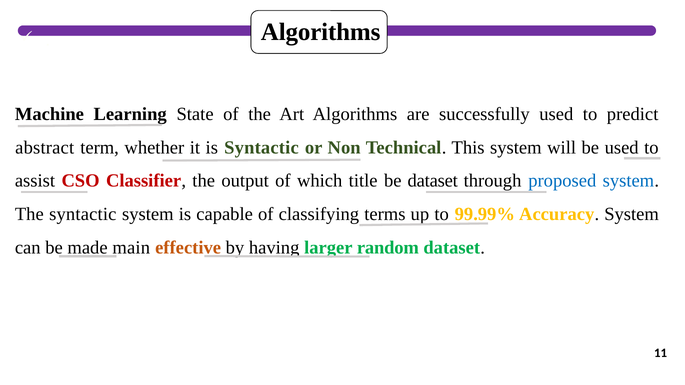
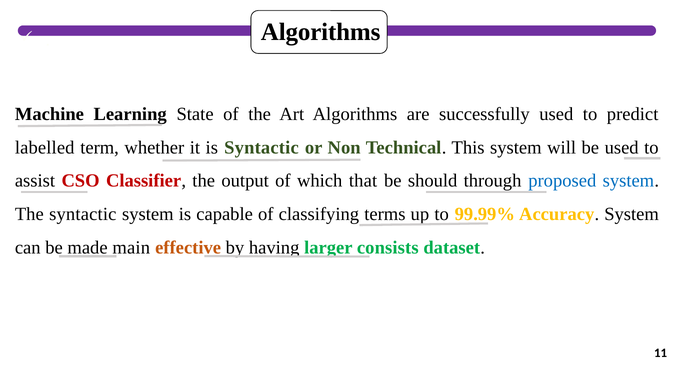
abstract: abstract -> labelled (45, 148)
title: title -> that (363, 181)
be dataset: dataset -> should (433, 181)
random: random -> consists (388, 248)
